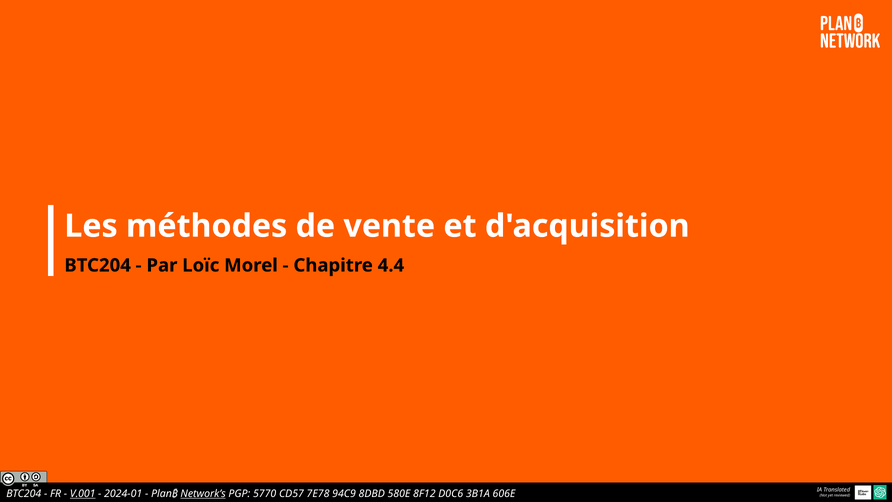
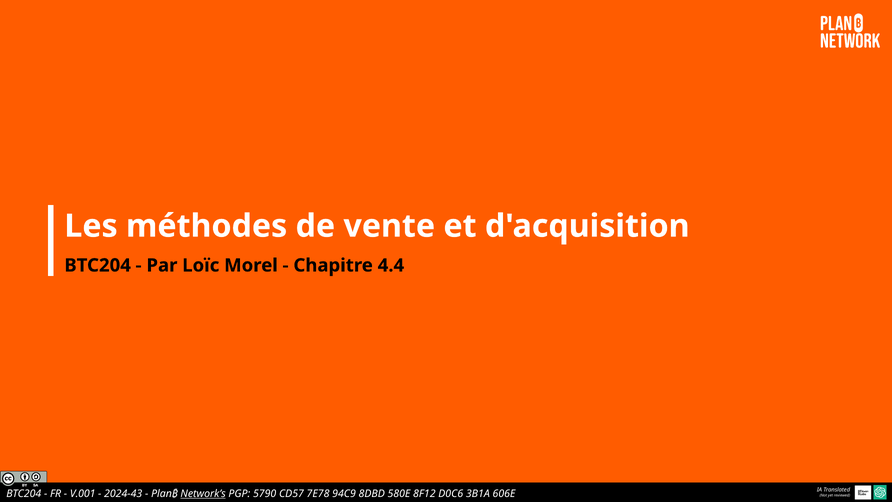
V.001 underline: present -> none (83, 493)
2024-01: 2024-01 -> 2024-43 (123, 493)
5770: 5770 -> 5790 (265, 493)
